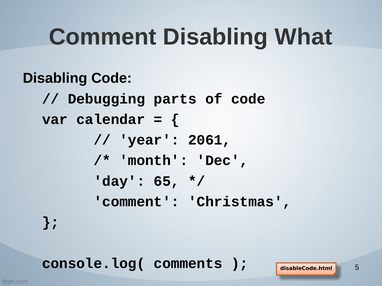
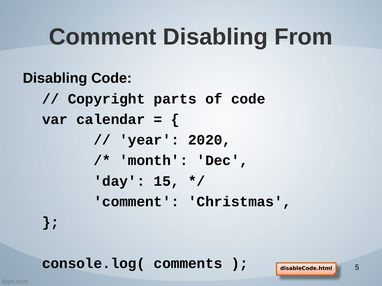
What: What -> From (304, 37)
Debugging: Debugging -> Copyright (106, 99)
2061: 2061 -> 2020 (210, 140)
65: 65 -> 15 (167, 181)
